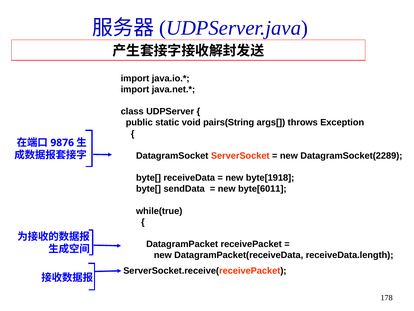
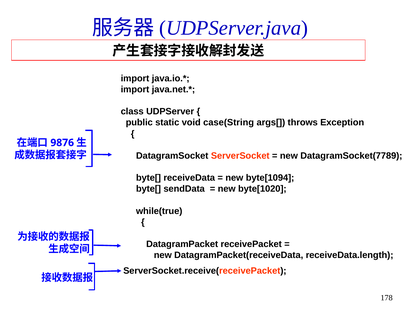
pairs(String: pairs(String -> case(String (229, 122)
DatagramSocket(2289: DatagramSocket(2289 -> DatagramSocket(7789 (351, 156)
byte[1918: byte[1918 -> byte[1094 (270, 178)
byte[6011: byte[6011 -> byte[1020 (262, 189)
